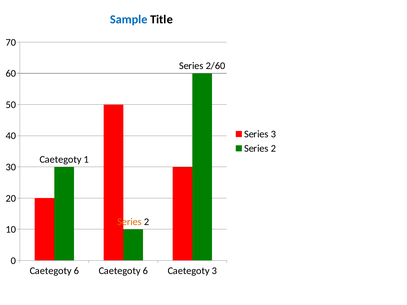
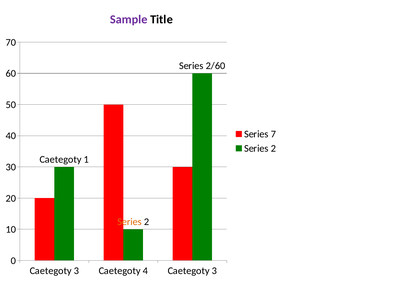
Sample colour: blue -> purple (129, 19)
Series 3: 3 -> 7 (273, 134)
6: 6 -> 3 (76, 271)
6: 6 -> 4 (145, 271)
